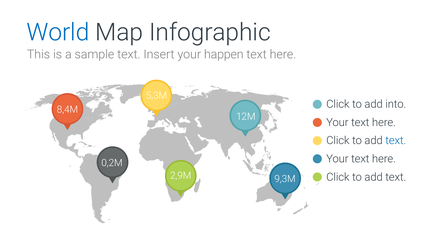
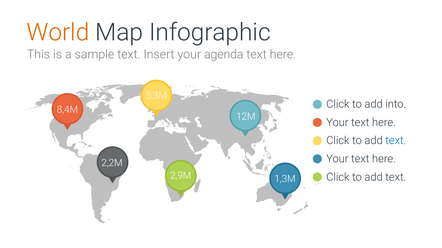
World colour: blue -> orange (58, 32)
happen: happen -> agenda (224, 55)
0,2M: 0,2M -> 2,2M (112, 163)
9,3M: 9,3M -> 1,3M (285, 179)
